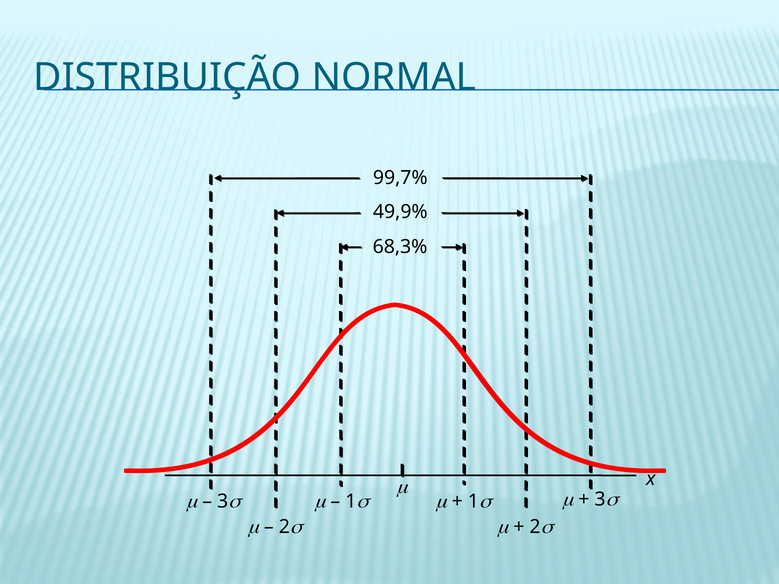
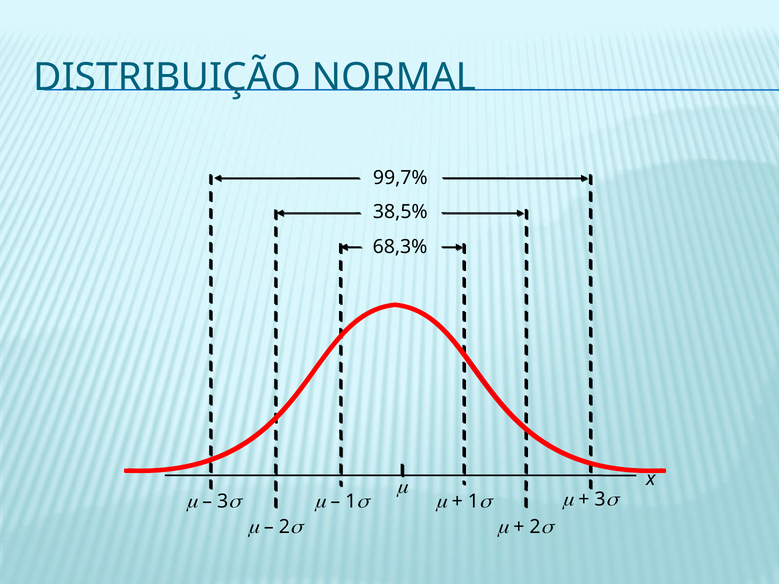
49,9%: 49,9% -> 38,5% (400, 212)
